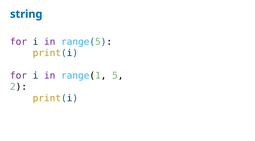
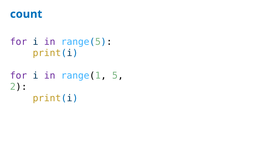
string: string -> count (26, 14)
